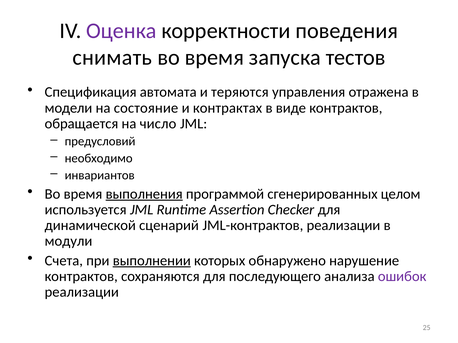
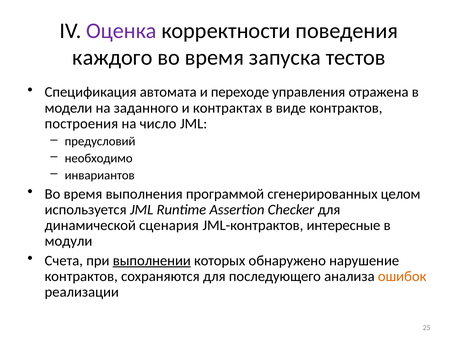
снимать: снимать -> каждого (112, 58)
теряются: теряются -> переходе (240, 92)
состояние: состояние -> заданного (146, 108)
обращается: обращается -> построения (81, 124)
выполнения underline: present -> none (144, 194)
сценарий: сценарий -> сценария (169, 226)
JML-контрактов реализации: реализации -> интересные (343, 226)
ошибок colour: purple -> orange (402, 277)
